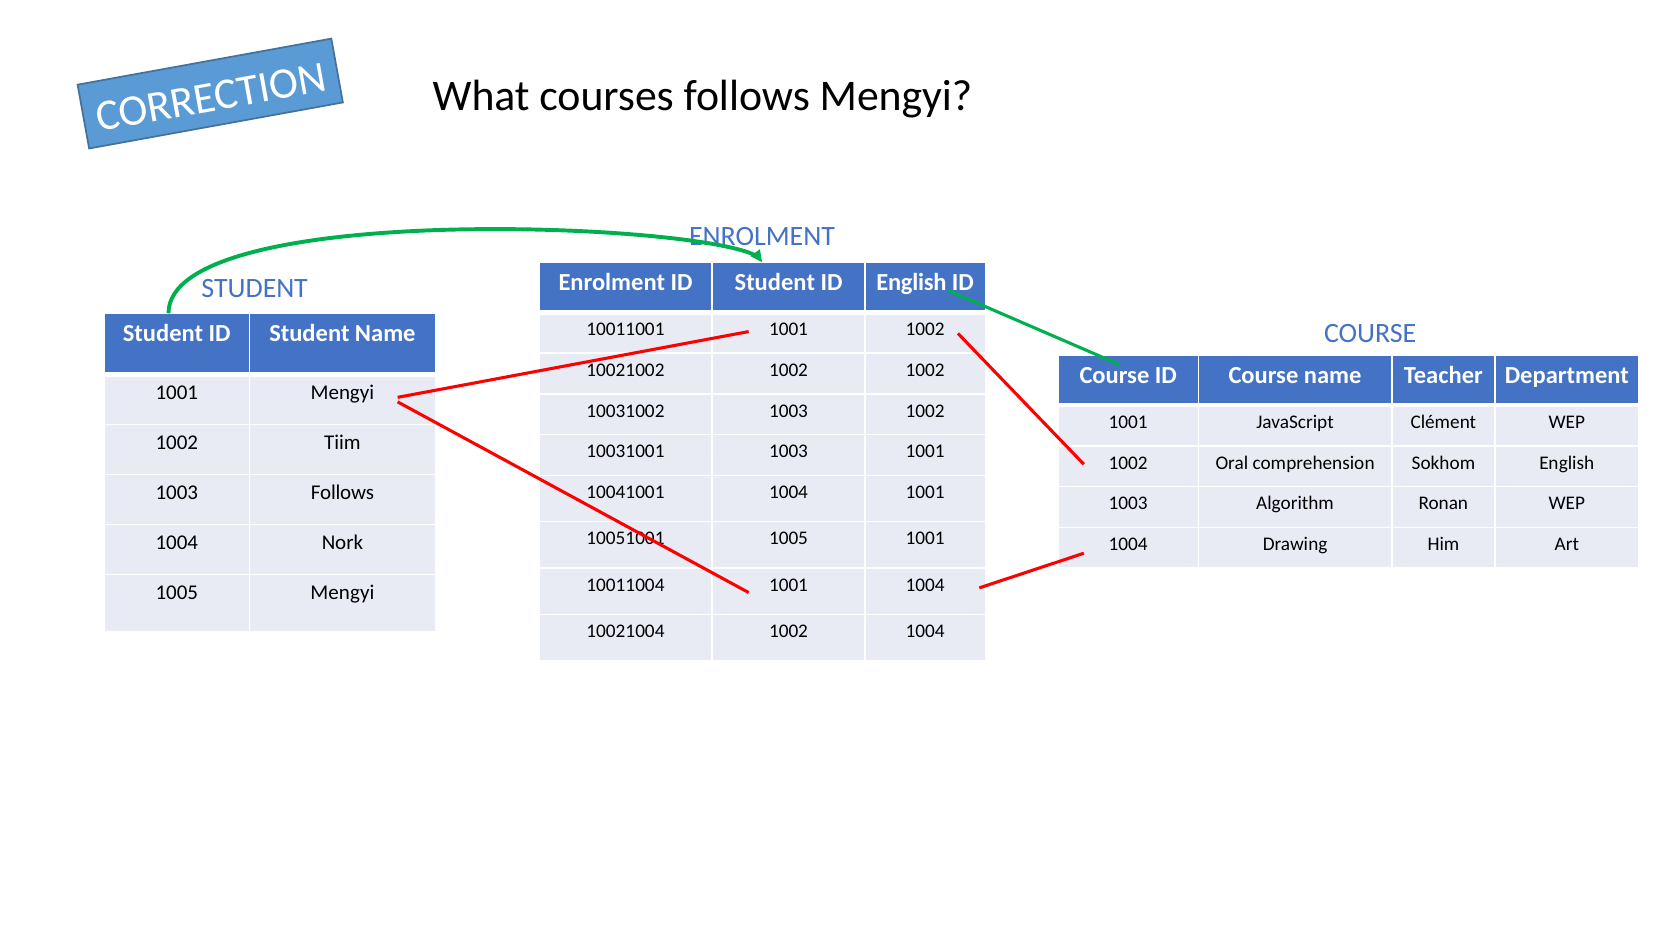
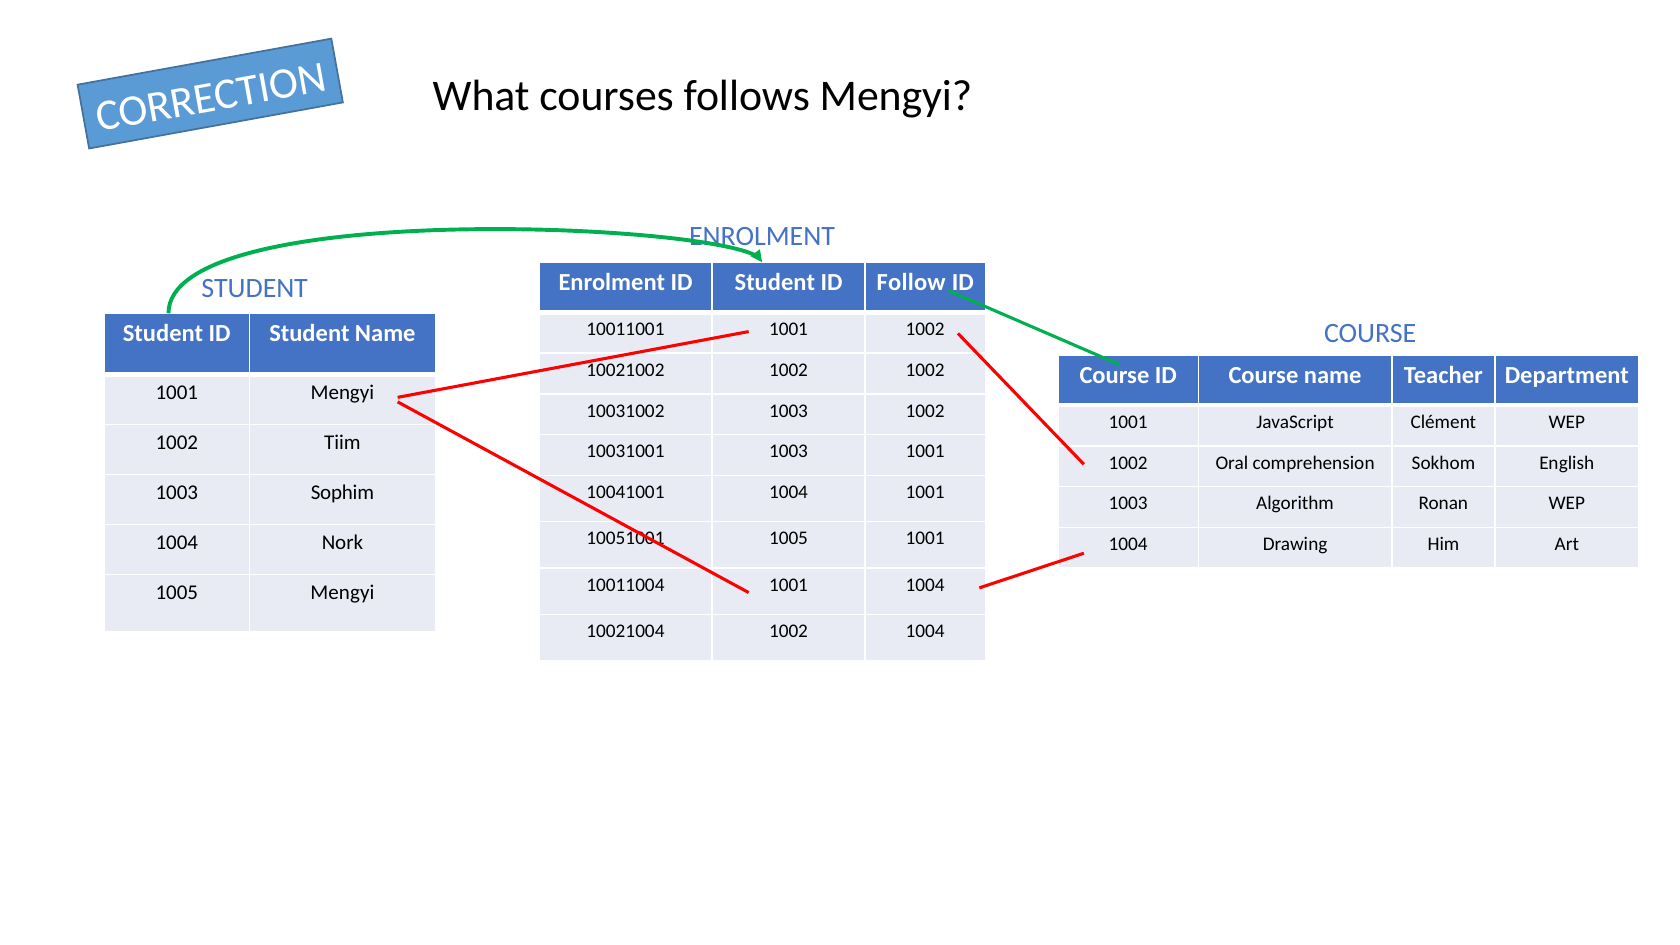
ID English: English -> Follow (911, 282)
1003 Follows: Follows -> Sophim (342, 492)
